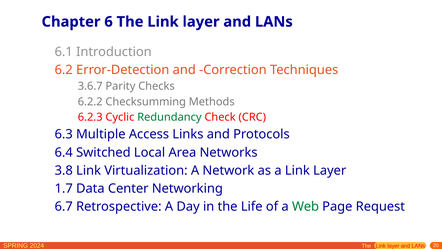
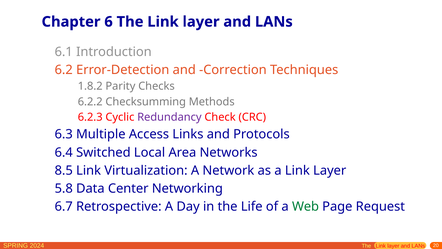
3.6.7: 3.6.7 -> 1.8.2 (90, 86)
Redundancy colour: green -> purple (169, 117)
3.8: 3.8 -> 8.5 (64, 170)
1.7: 1.7 -> 5.8 (64, 188)
